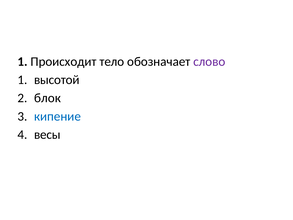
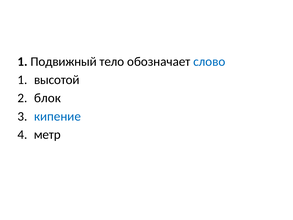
Происходит: Происходит -> Подвижный (64, 61)
слово colour: purple -> blue (209, 61)
весы: весы -> метр (47, 134)
